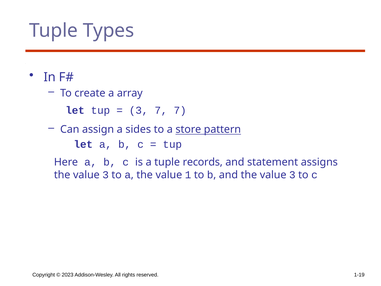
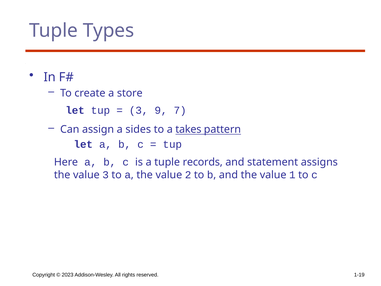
array: array -> store (130, 93)
3 7: 7 -> 9 (161, 110)
store: store -> takes (188, 129)
1: 1 -> 2 (188, 175)
and the value 3: 3 -> 1 (292, 175)
